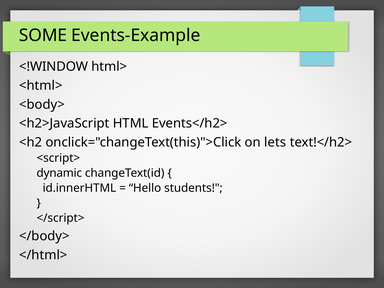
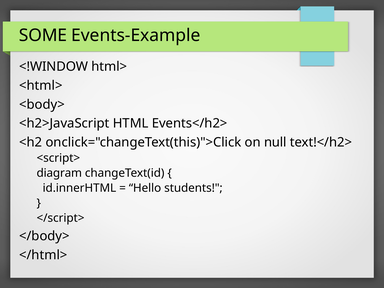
lets: lets -> null (275, 142)
dynamic: dynamic -> diagram (59, 173)
